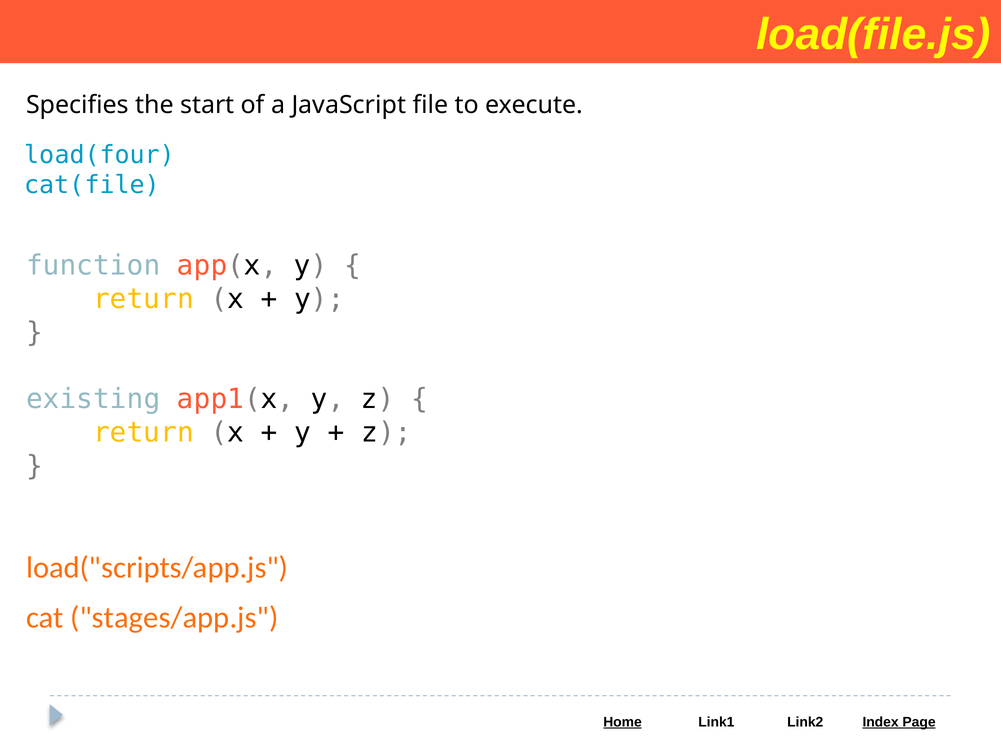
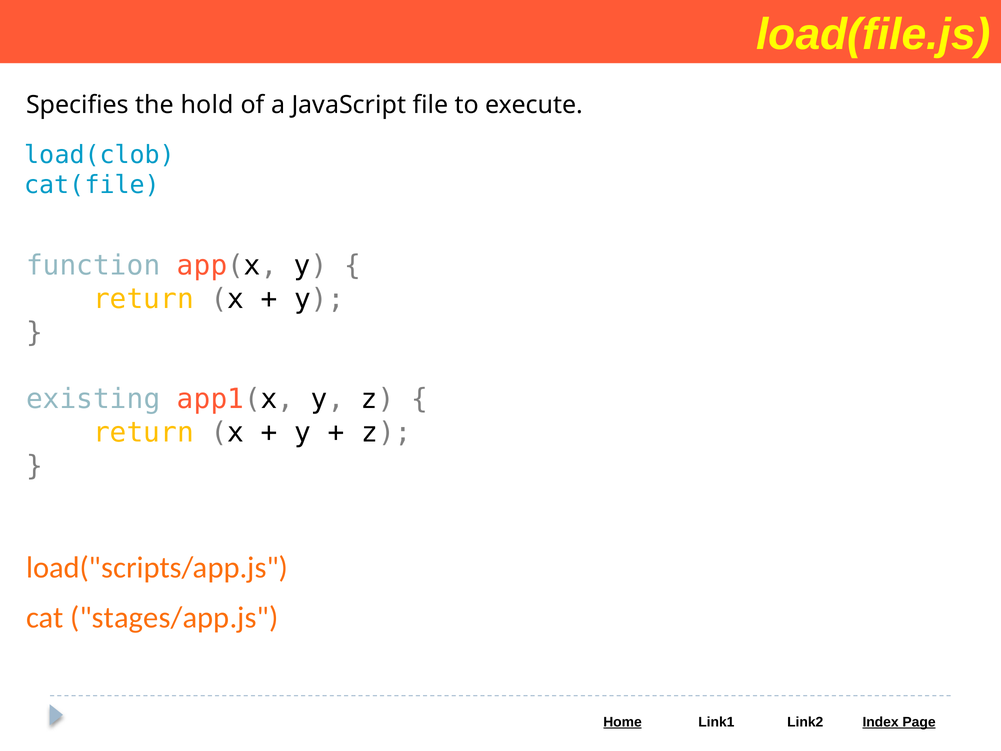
start: start -> hold (207, 105)
load(four: load(four -> load(clob (100, 155)
